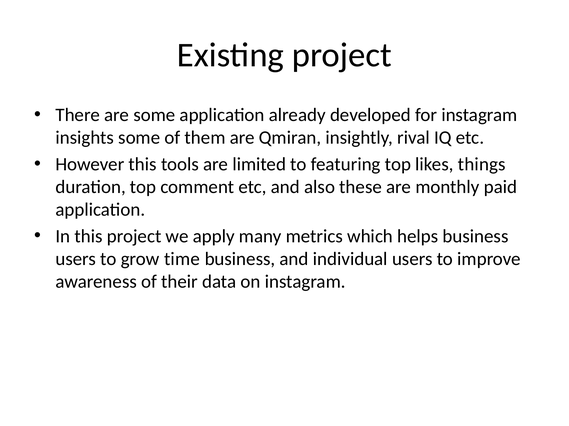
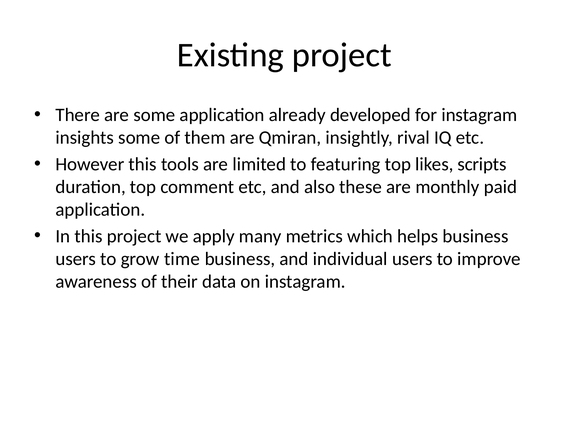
things: things -> scripts (482, 164)
